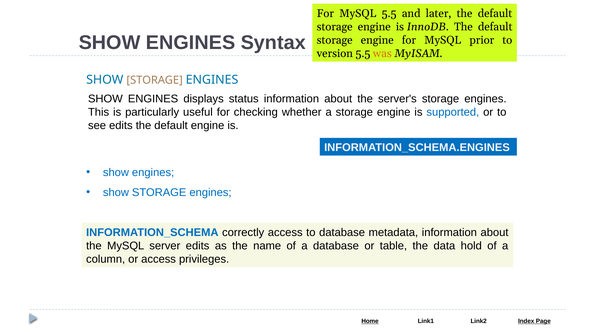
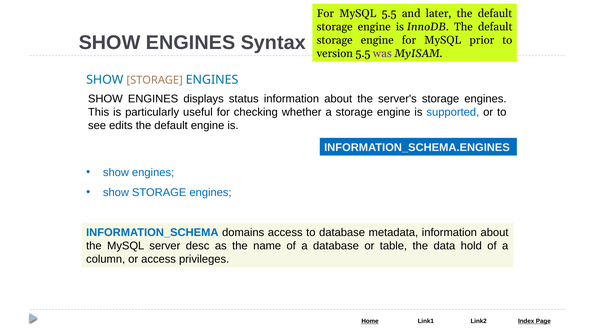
was colour: orange -> purple (382, 54)
correctly: correctly -> domains (243, 233)
server edits: edits -> desc (198, 246)
